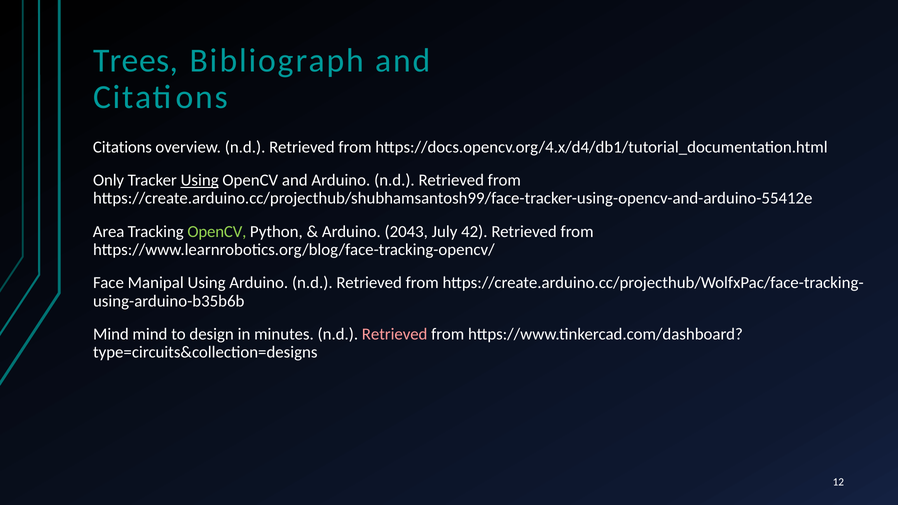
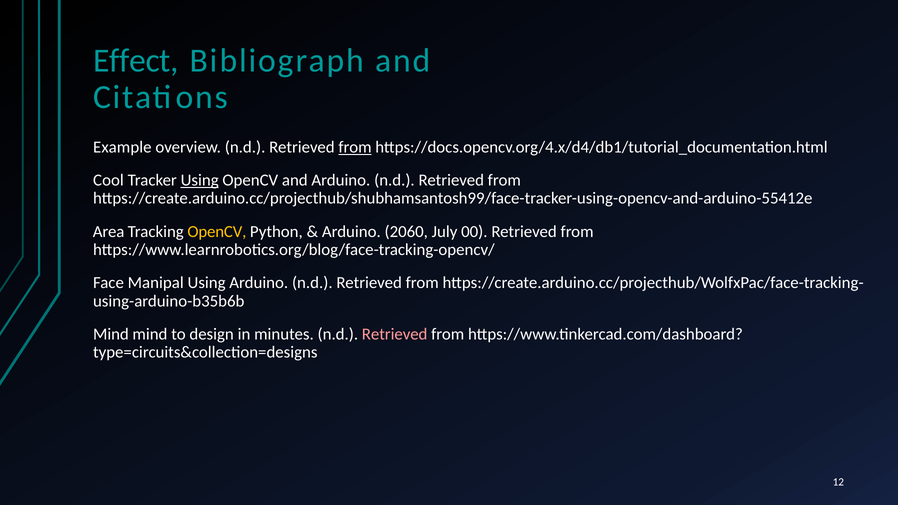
Trees: Trees -> Effect (136, 61)
Citations: Citations -> Example (122, 147)
from underline: none -> present (355, 147)
Only: Only -> Cool (108, 180)
OpenCV colour: light green -> yellow (217, 232)
2043: 2043 -> 2060 (406, 232)
42: 42 -> 00 (474, 232)
